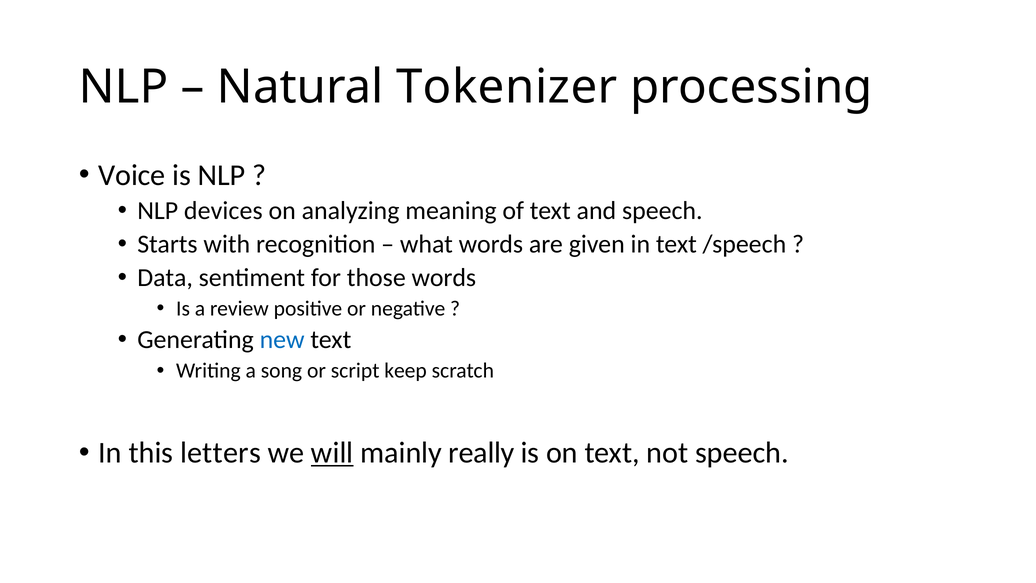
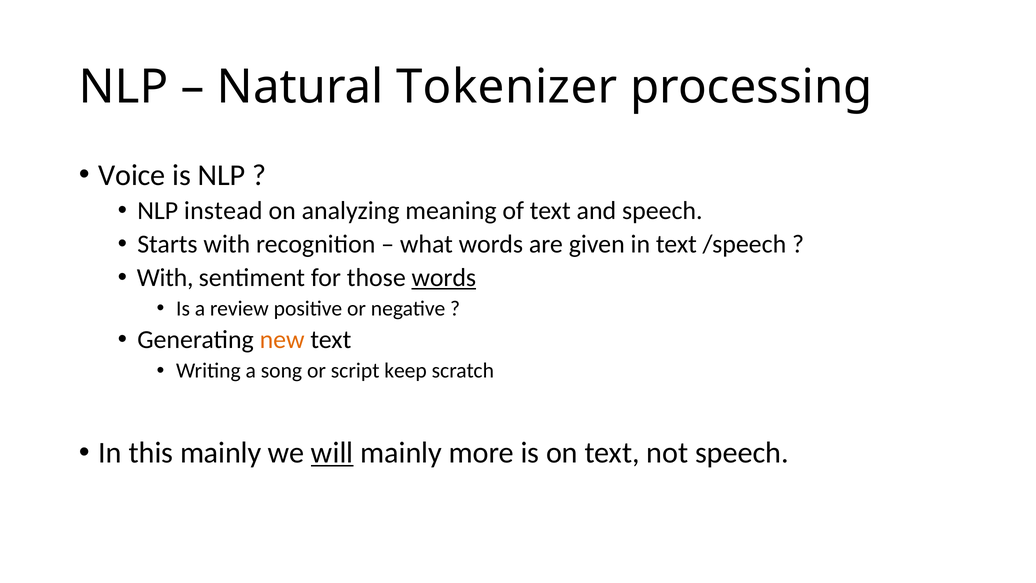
devices: devices -> instead (223, 211)
Data: Data -> With (165, 277)
words underline: none -> present (444, 277)
new colour: blue -> orange (282, 340)
this letters: letters -> mainly (221, 453)
really: really -> more (481, 453)
